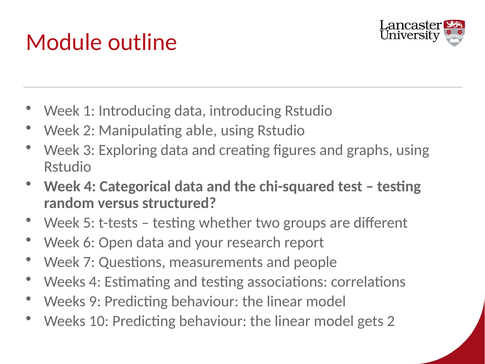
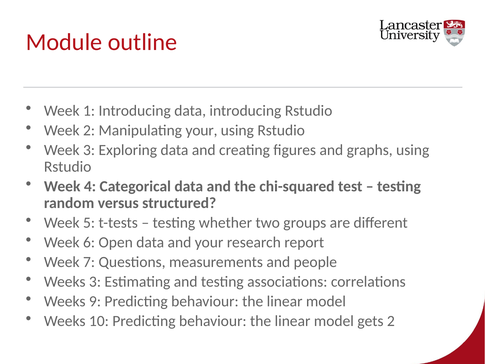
Manipulating able: able -> your (201, 130)
Weeks 4: 4 -> 3 (95, 281)
